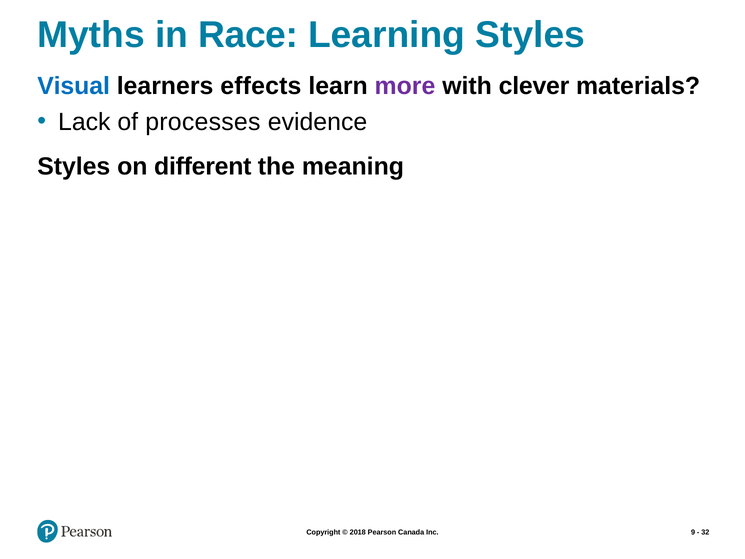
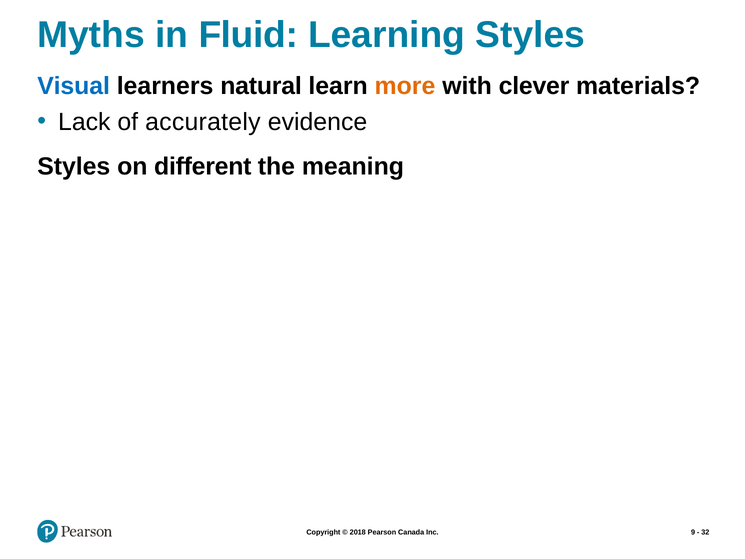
Race: Race -> Fluid (248, 35)
effects: effects -> natural (261, 86)
more colour: purple -> orange (405, 86)
processes: processes -> accurately (203, 122)
